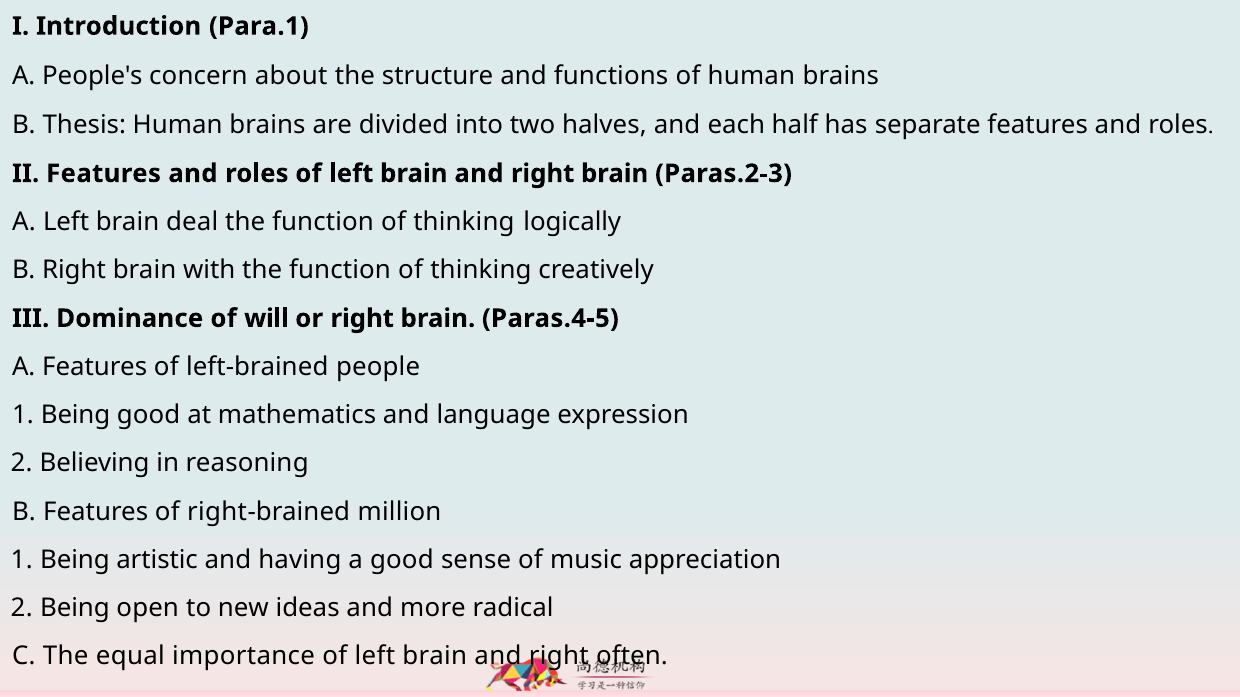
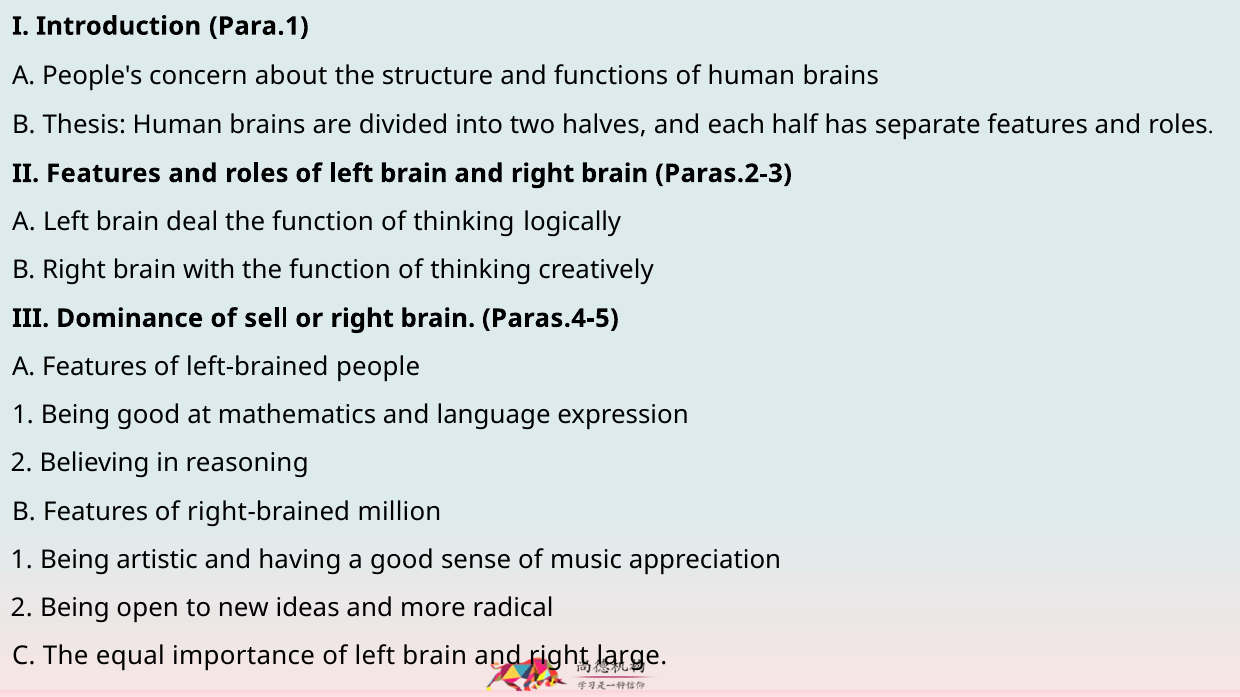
will: will -> sell (266, 319)
often: often -> large (632, 657)
